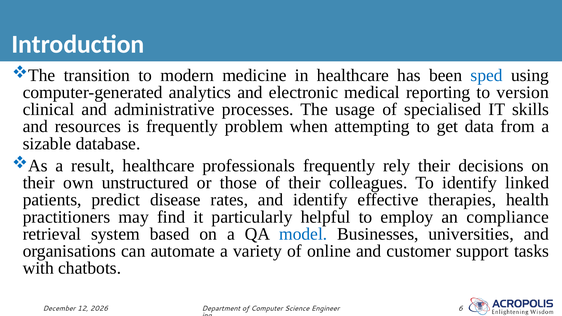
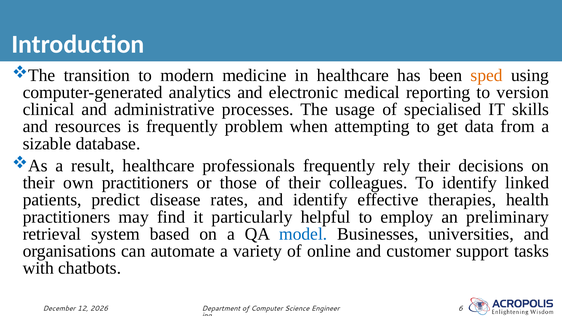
sped colour: blue -> orange (487, 75)
own unstructured: unstructured -> practitioners (145, 183)
compliance: compliance -> preliminary (508, 217)
